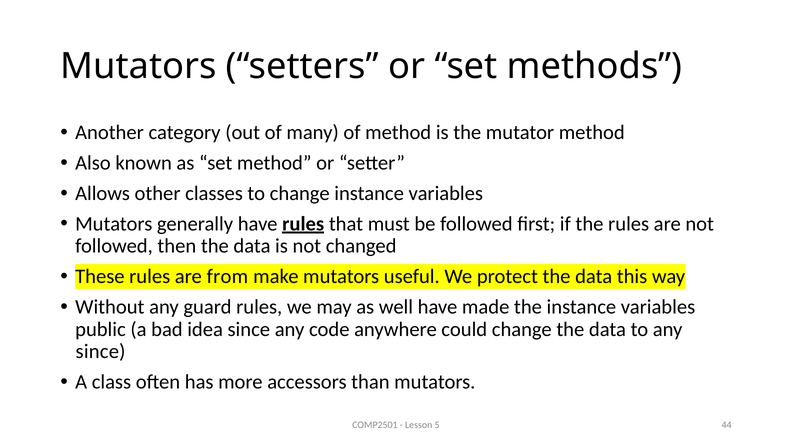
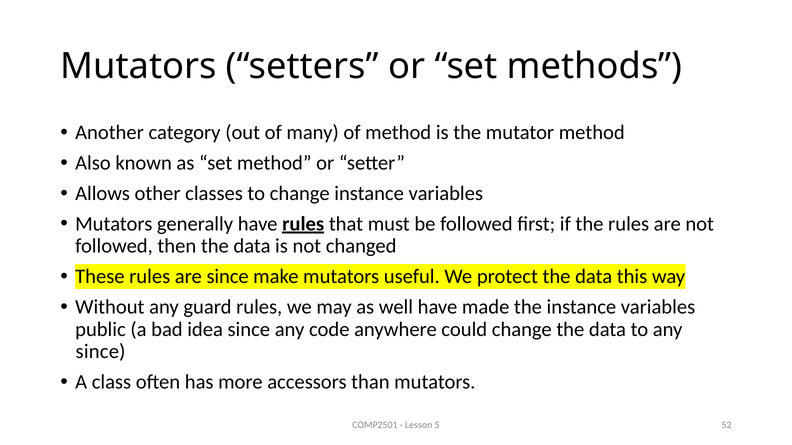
are from: from -> since (228, 277)
44: 44 -> 52 (727, 425)
